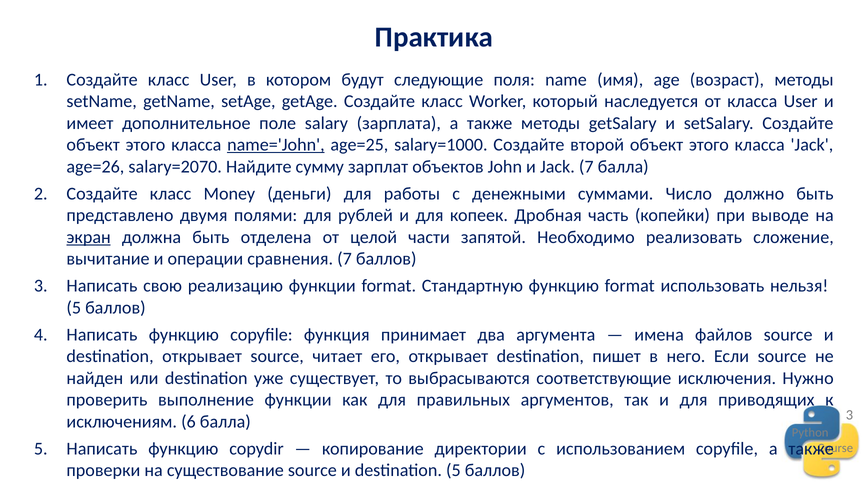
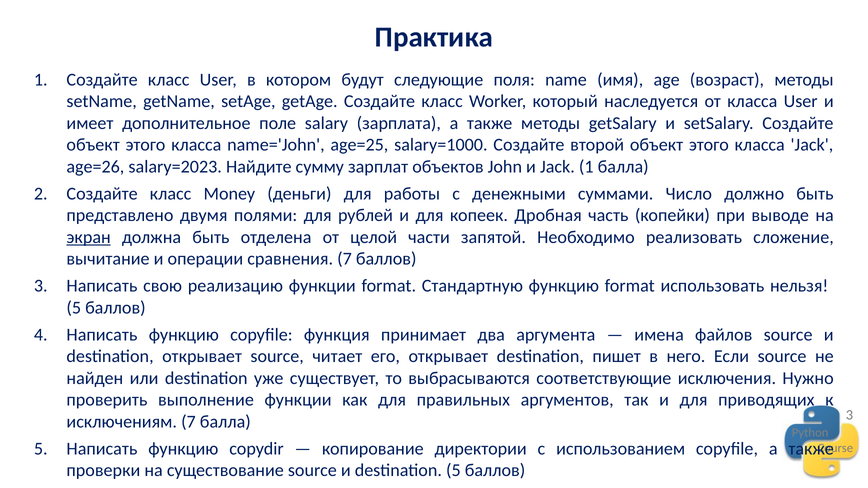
name='John underline: present -> none (276, 145)
salary=2070: salary=2070 -> salary=2023 (175, 167)
Jack 7: 7 -> 1 (586, 167)
исключениям 6: 6 -> 7 (188, 422)
